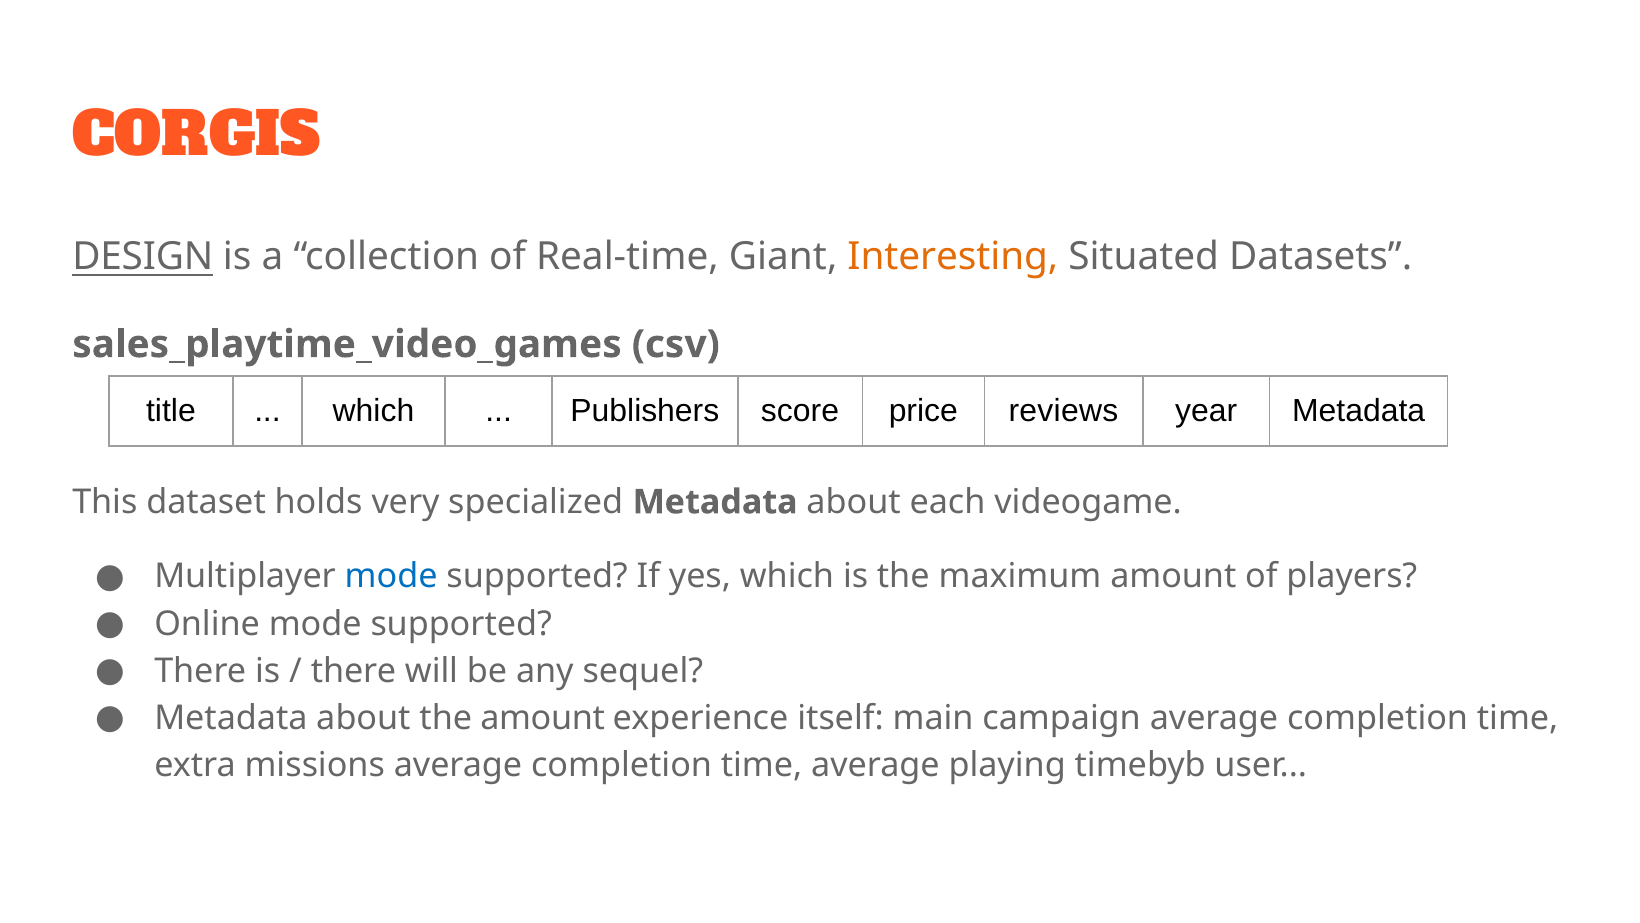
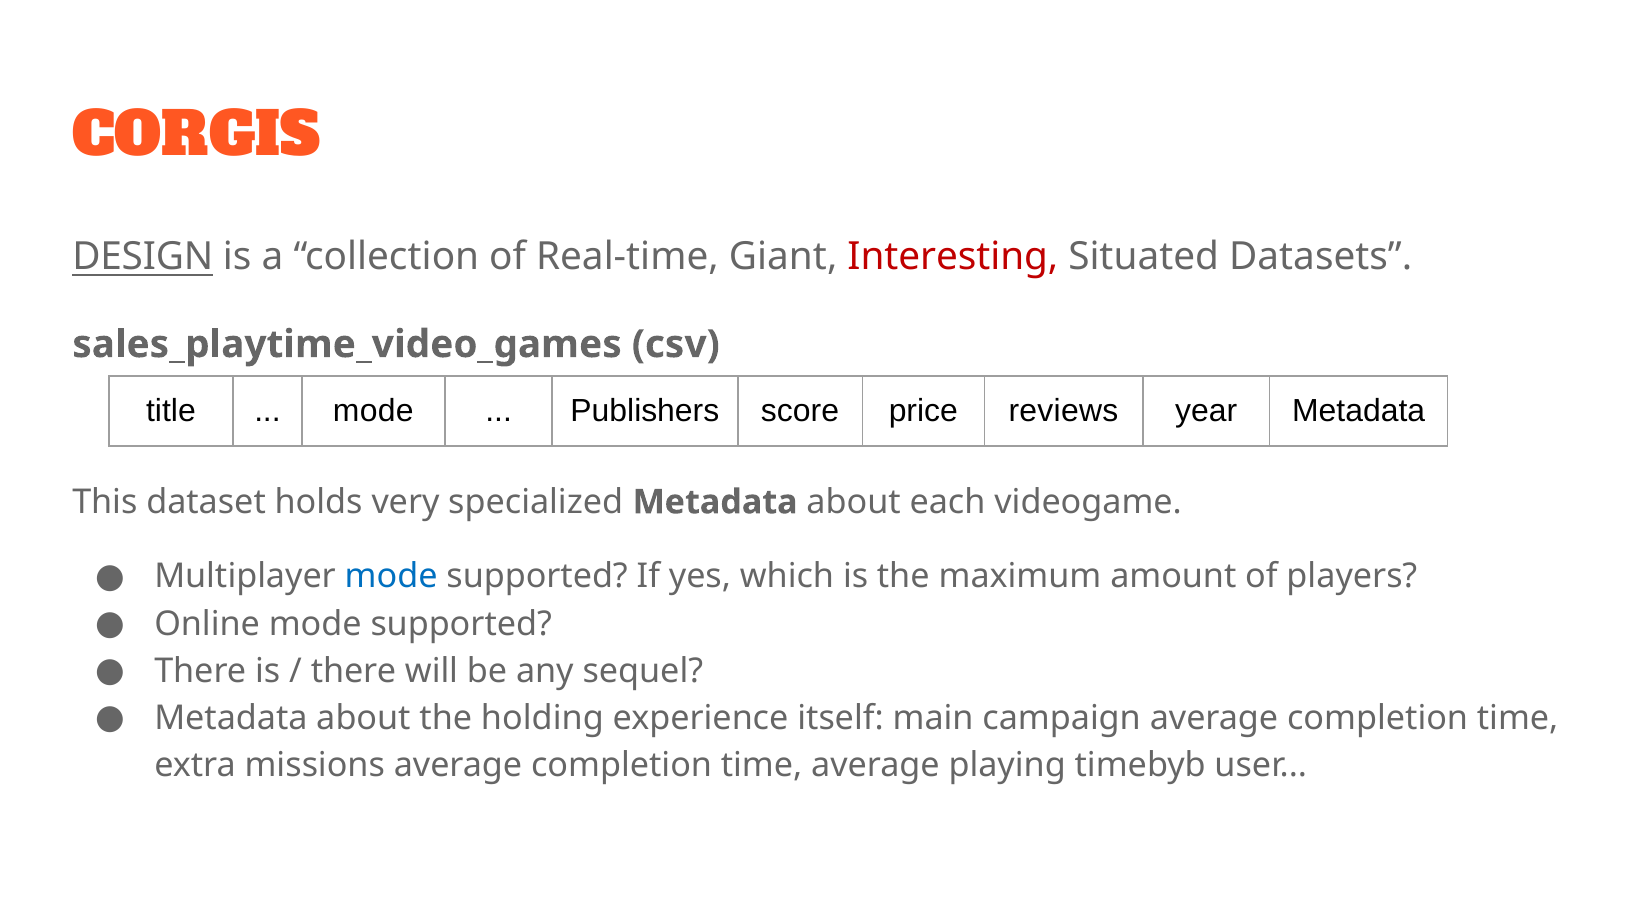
Interesting colour: orange -> red (953, 257)
which: which -> mode (373, 411)
the amount: amount -> holding (542, 718)
